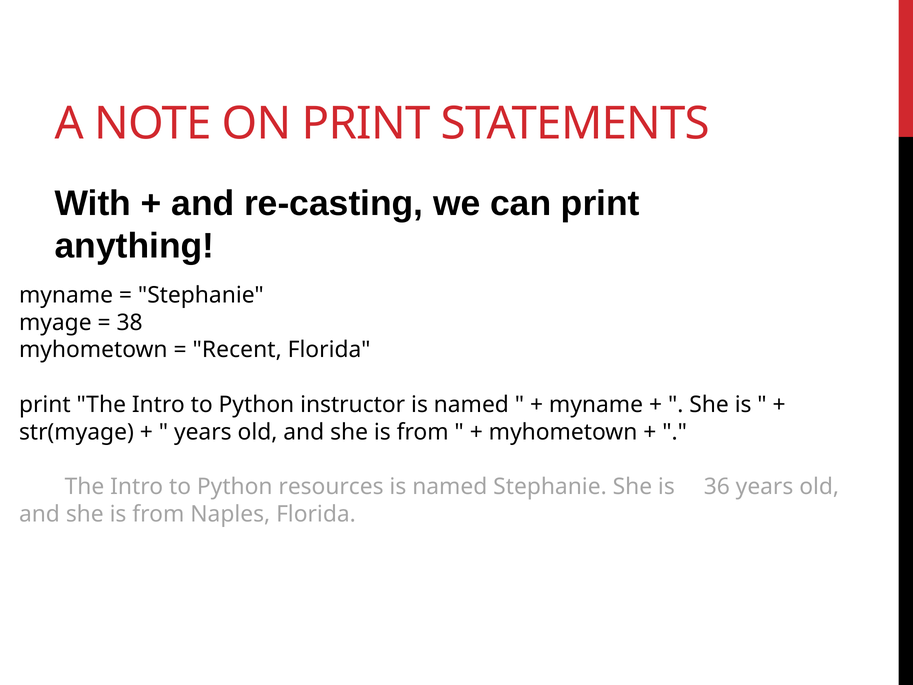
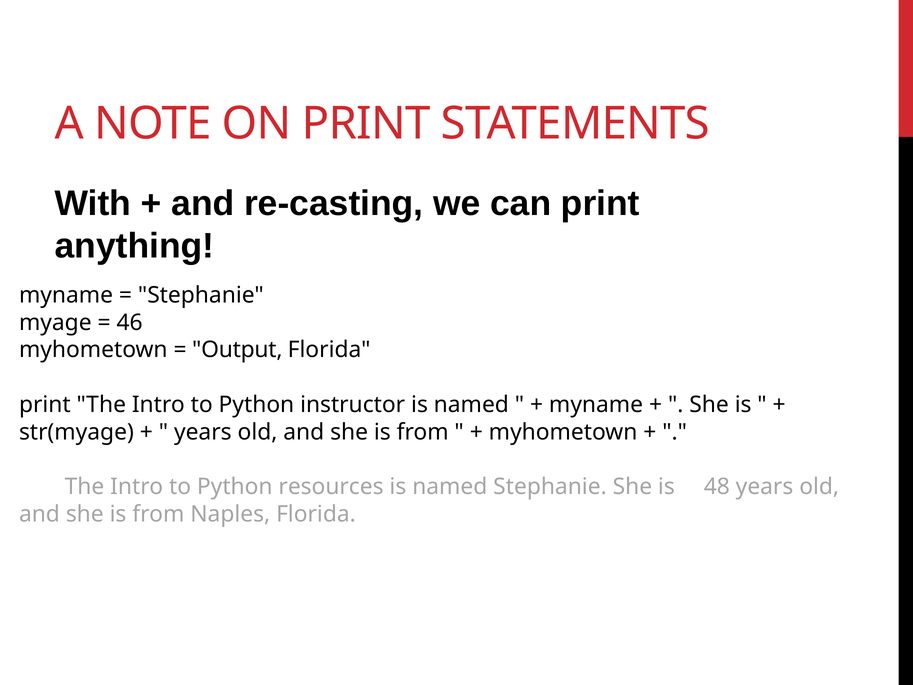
38: 38 -> 46 (130, 322)
Recent: Recent -> Output (237, 350)
36: 36 -> 48 (717, 487)
